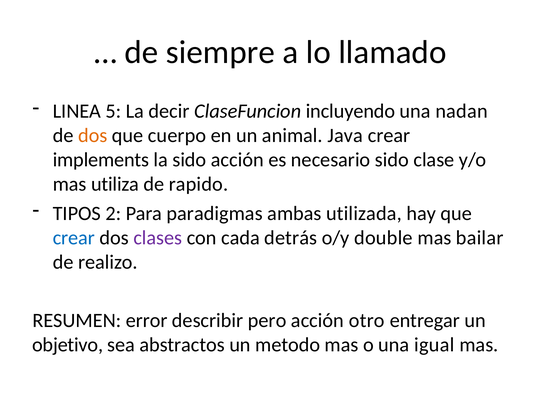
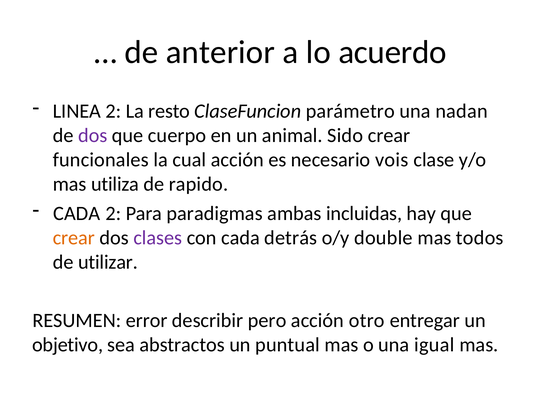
siempre: siempre -> anterior (220, 52)
llamado: llamado -> acuerdo (393, 52)
LINEA 5: 5 -> 2 (113, 111)
decir: decir -> resto (169, 111)
incluyendo: incluyendo -> parámetro (350, 111)
dos colour: orange -> purple (93, 135)
Java: Java -> Sido (345, 135)
implements: implements -> funcionales (101, 160)
la sido: sido -> cual (189, 160)
necesario sido: sido -> vois (392, 160)
TIPOS: TIPOS -> CADA (77, 213)
utilizada: utilizada -> incluidas (364, 213)
crear colour: blue -> orange (74, 238)
bailar: bailar -> todos (480, 238)
realizo: realizo -> utilizar (108, 262)
metodo: metodo -> puntual (288, 345)
